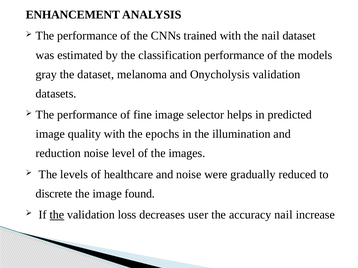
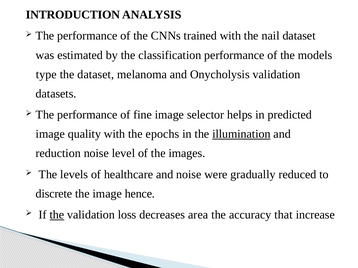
ENHANCEMENT: ENHANCEMENT -> INTRODUCTION (73, 15)
gray: gray -> type (46, 75)
illumination underline: none -> present (241, 134)
found: found -> hence (140, 194)
user: user -> area (198, 215)
accuracy nail: nail -> that (284, 215)
